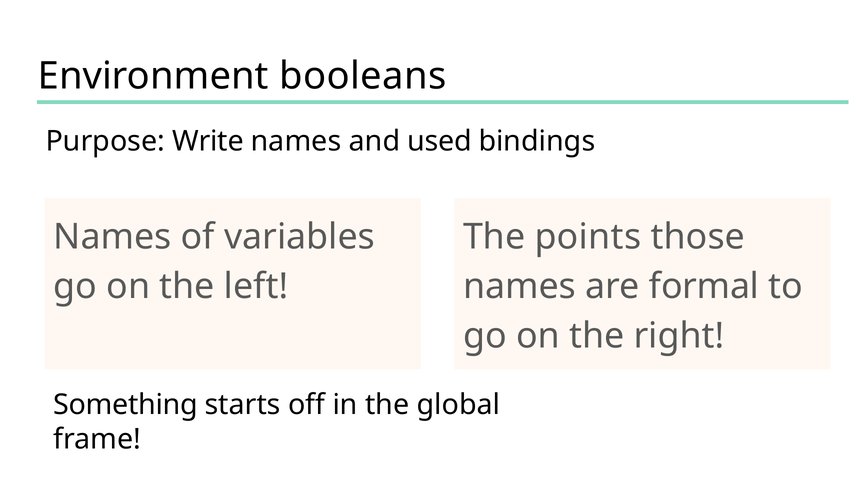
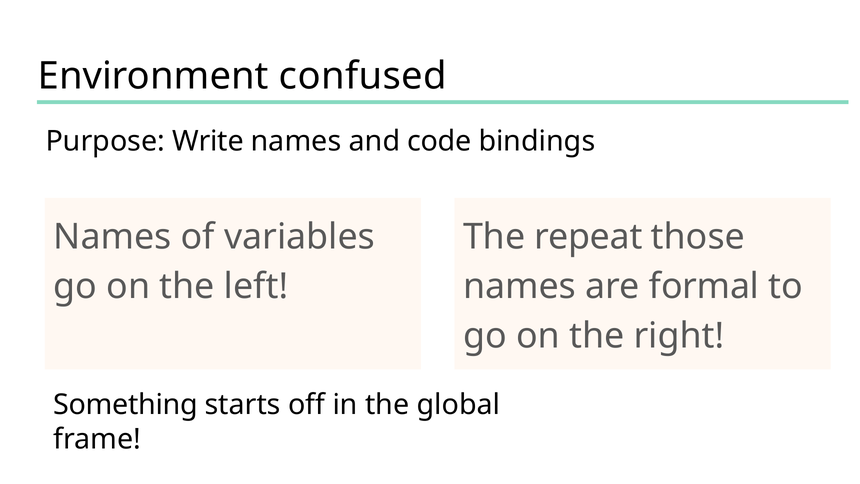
booleans: booleans -> confused (363, 76)
used: used -> code (439, 141)
points: points -> repeat (588, 237)
